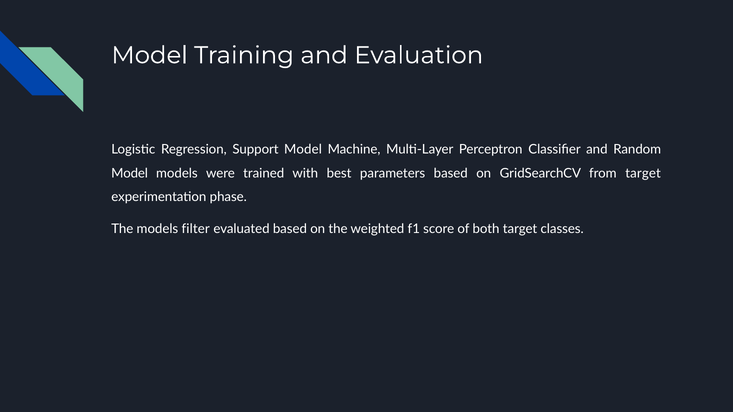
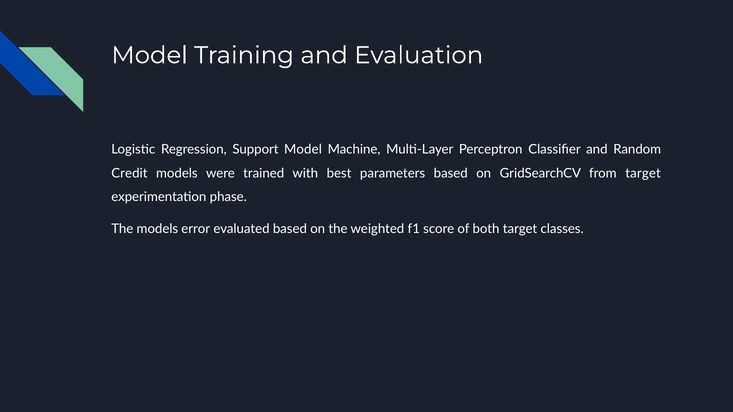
Model: Model -> Credit (129, 173)
filter: filter -> error (196, 229)
